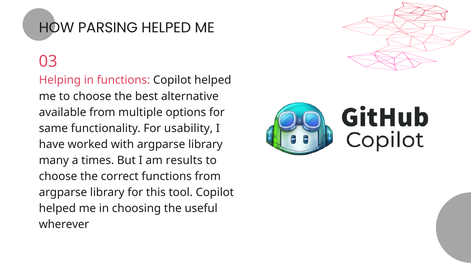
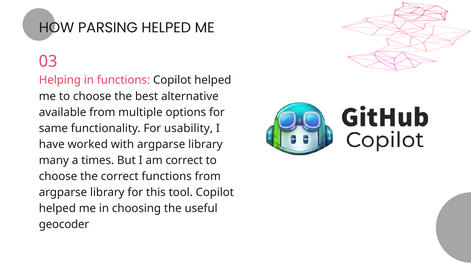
am results: results -> correct (184, 160)
wherever: wherever -> geocoder (64, 224)
